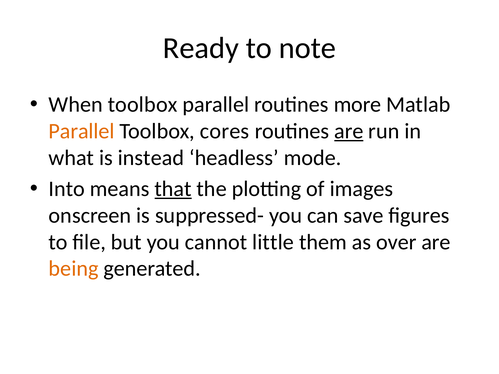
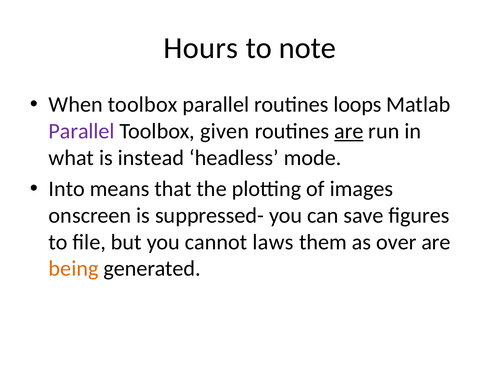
Ready: Ready -> Hours (201, 48)
more: more -> loops (358, 105)
Parallel colour: orange -> purple (82, 131)
cores: cores -> given (225, 131)
that underline: present -> none (173, 189)
little: little -> laws (273, 242)
